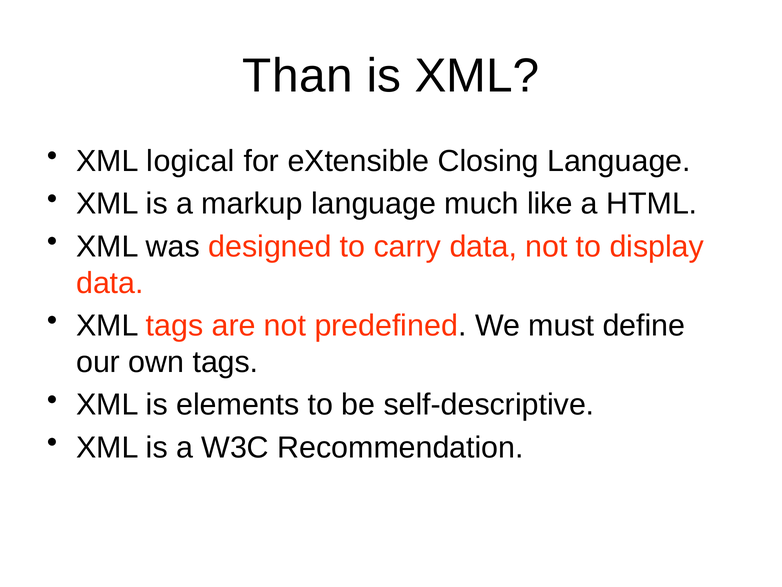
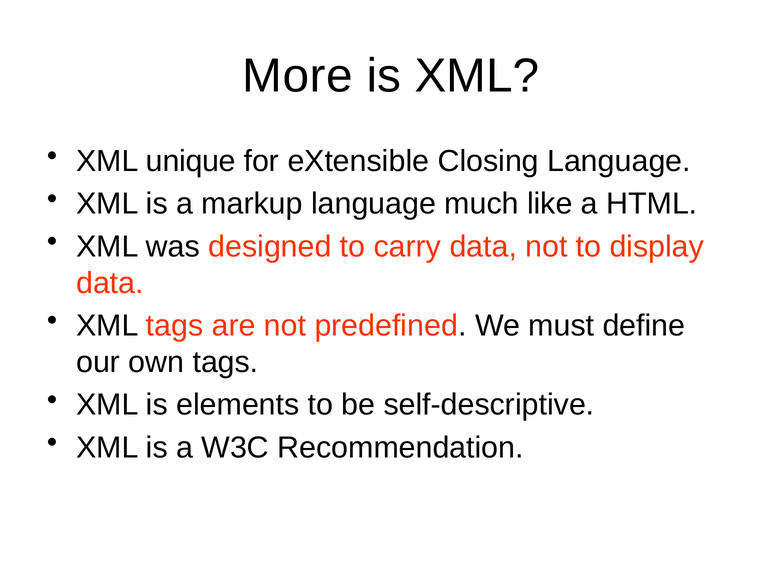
Than: Than -> More (298, 76)
logical: logical -> unique (191, 161)
